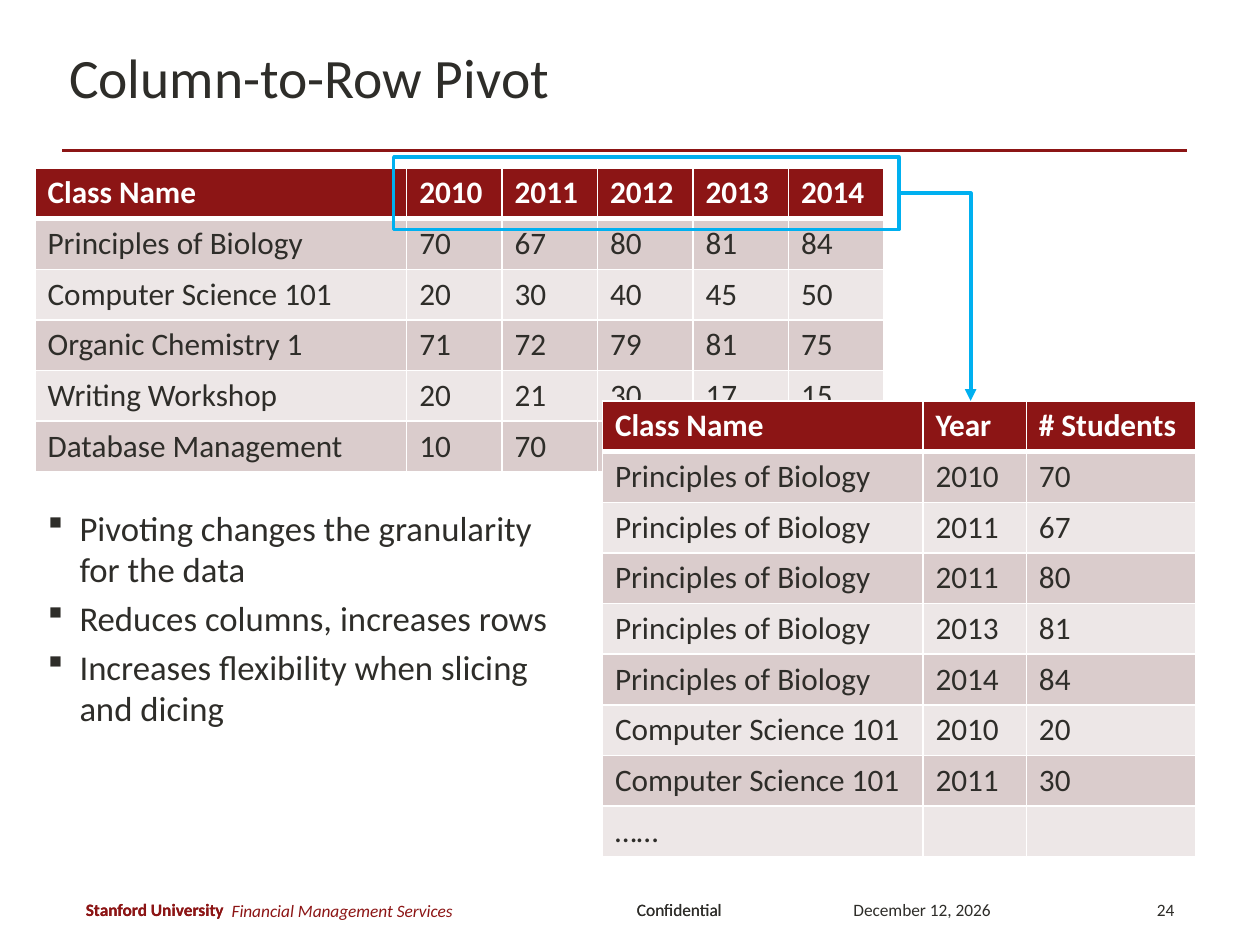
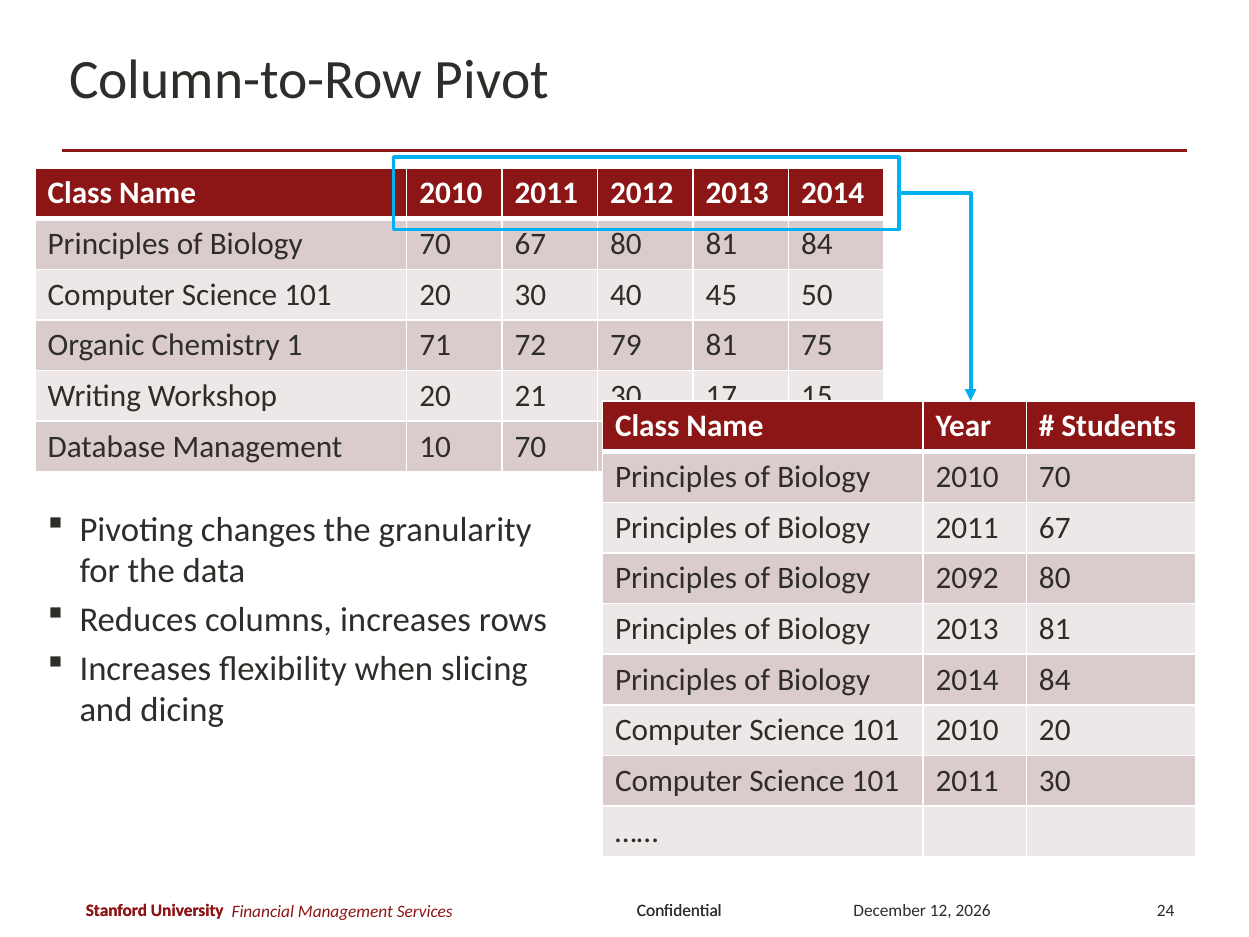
2011: 2011 -> 2092 (967, 578)
